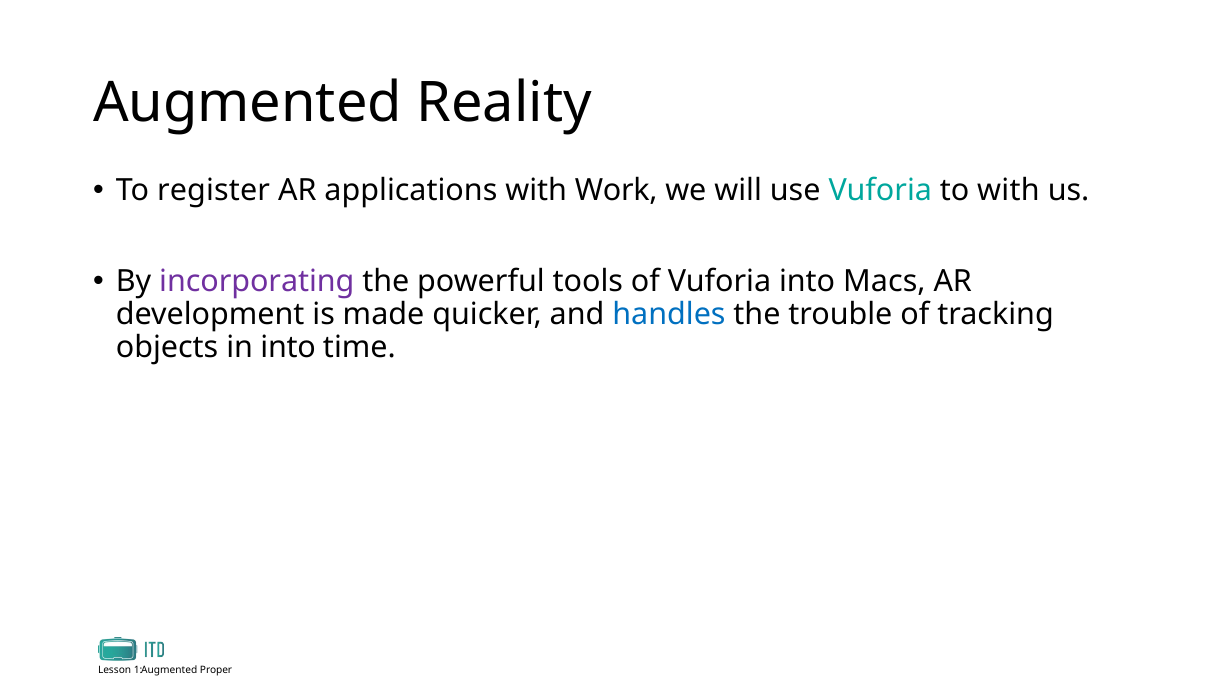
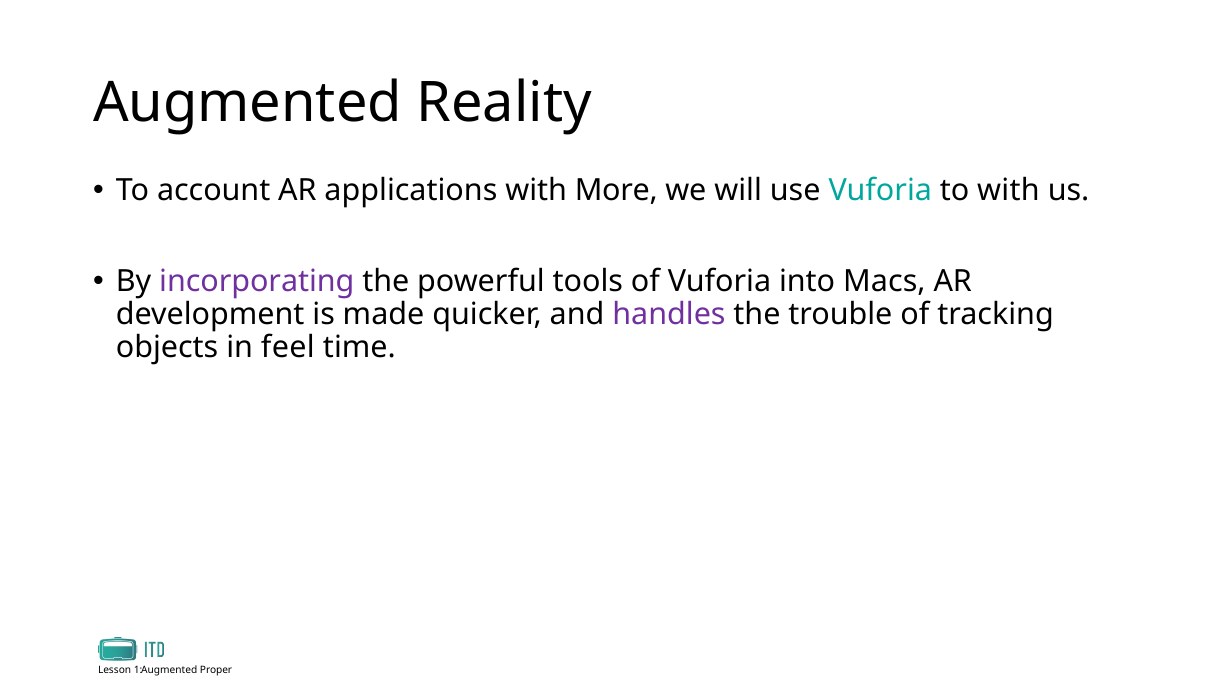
register: register -> account (214, 190)
Work: Work -> More (616, 190)
handles colour: blue -> purple (669, 314)
in into: into -> feel (288, 347)
